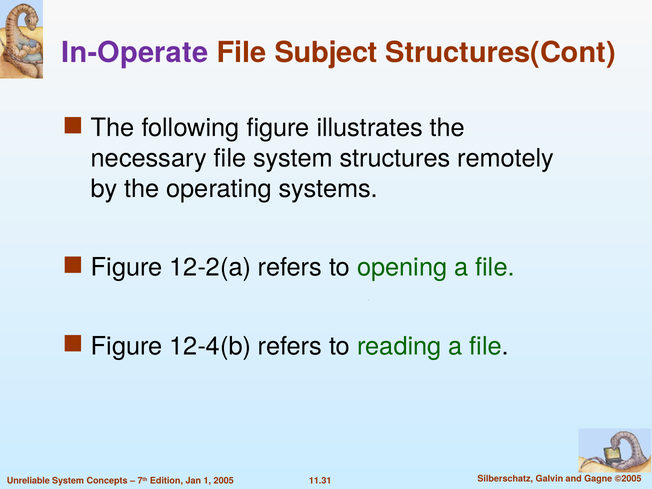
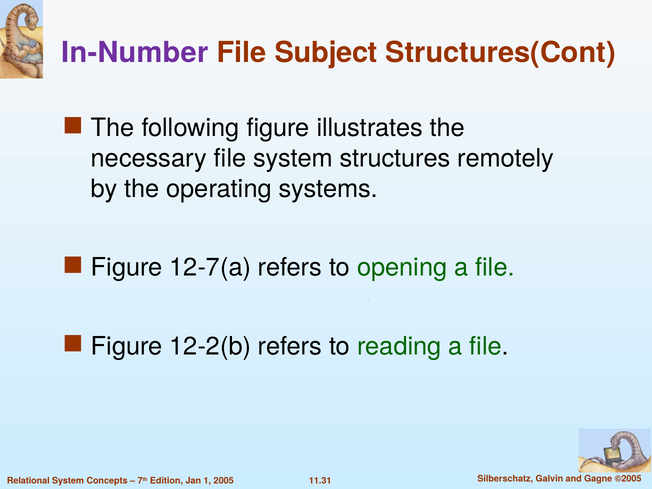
In-Operate: In-Operate -> In-Number (135, 53)
12-2(a: 12-2(a -> 12-7(a (210, 268)
12-4(b: 12-4(b -> 12-2(b (210, 346)
Unreliable: Unreliable -> Relational (28, 481)
